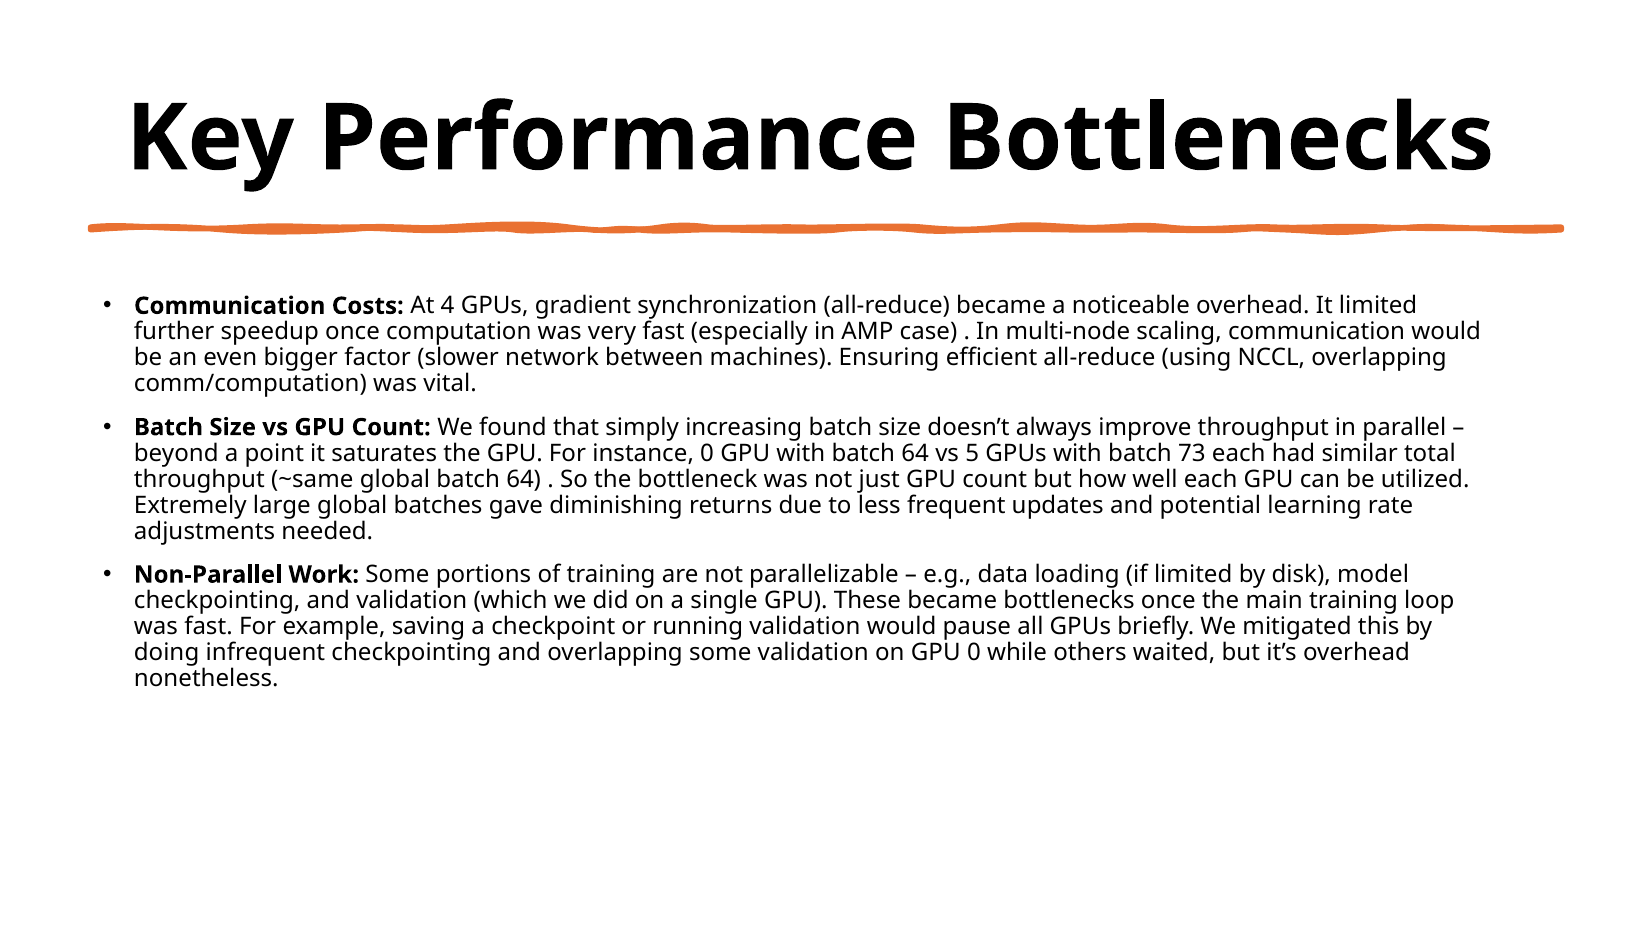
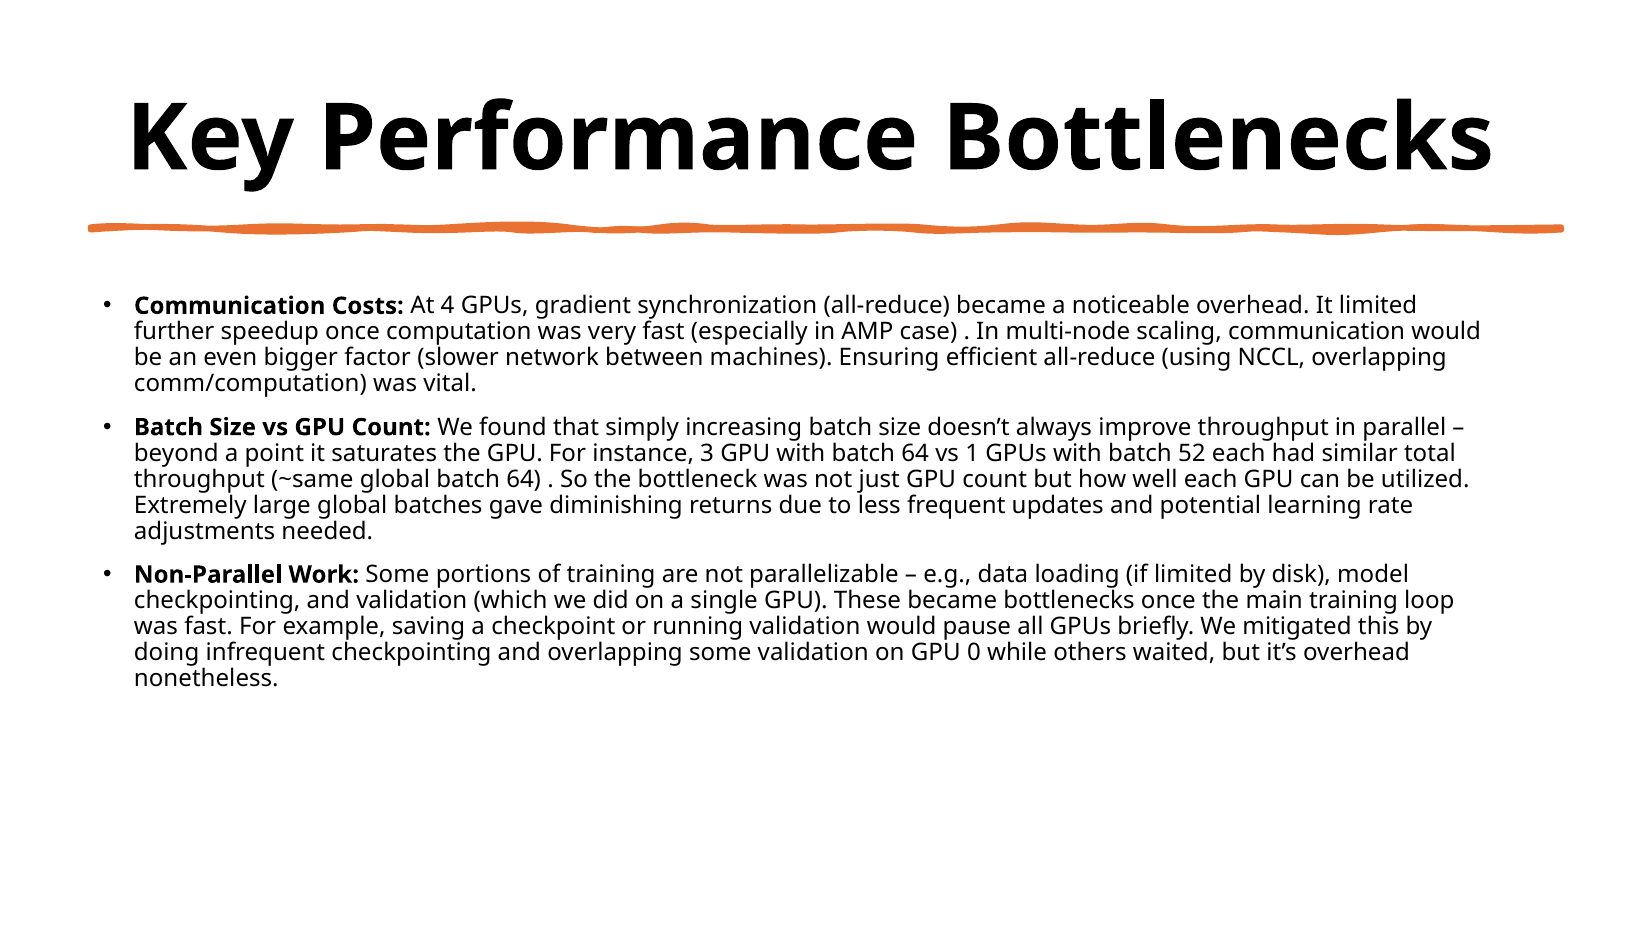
instance 0: 0 -> 3 (707, 453)
5: 5 -> 1 (972, 453)
73: 73 -> 52 (1192, 453)
